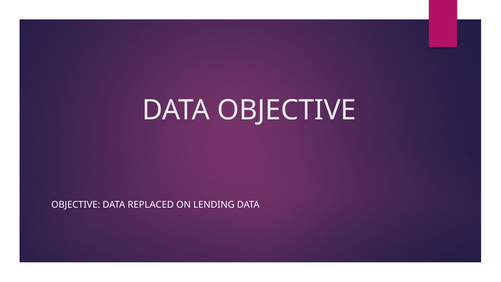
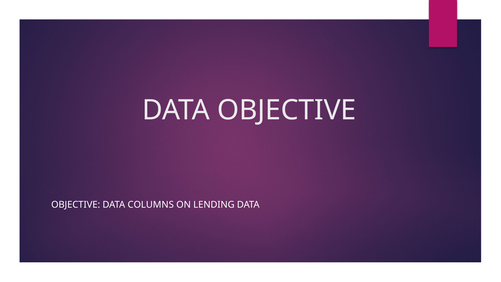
REPLACED: REPLACED -> COLUMNS (151, 204)
